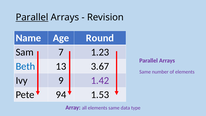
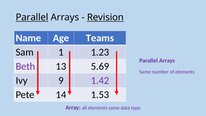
Revision underline: none -> present (105, 17)
Round: Round -> Teams (100, 38)
7: 7 -> 1 (61, 52)
Beth colour: blue -> purple (25, 66)
3.67: 3.67 -> 5.69 (100, 66)
94: 94 -> 14 (61, 95)
